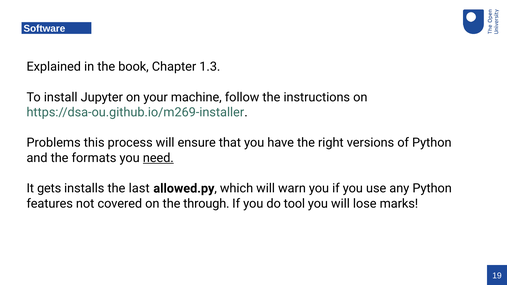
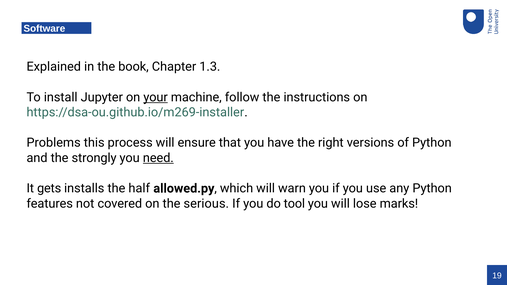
your underline: none -> present (156, 97)
formats: formats -> strongly (94, 158)
last: last -> half (139, 188)
through: through -> serious (206, 204)
